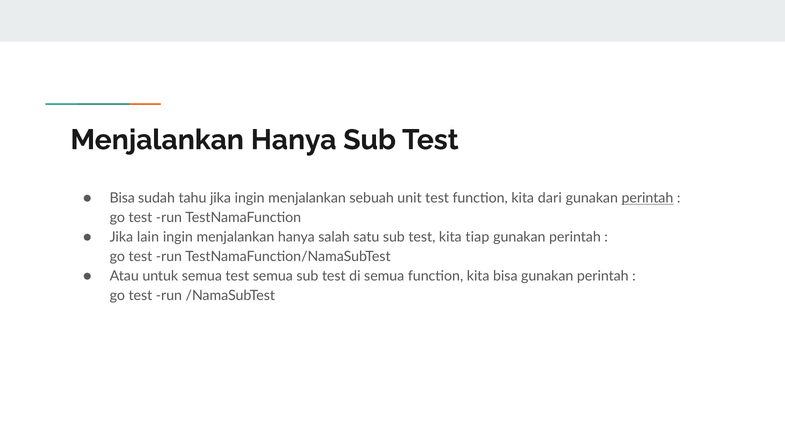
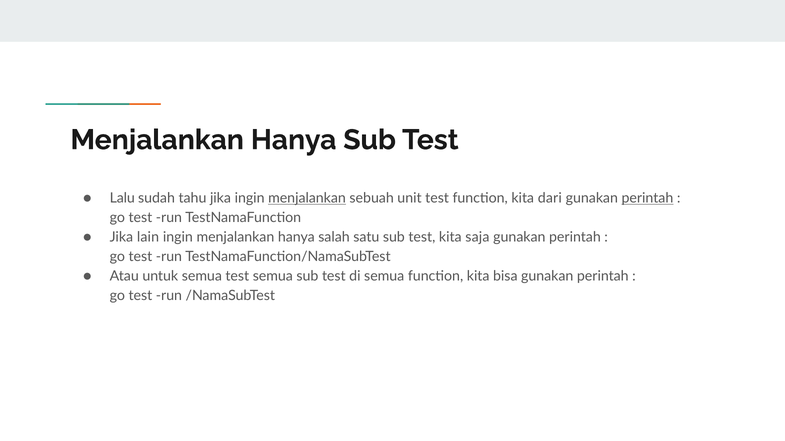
Bisa: Bisa -> Lalu (122, 198)
menjalankan underline: none -> present (307, 198)
tiap: tiap -> saja (477, 237)
